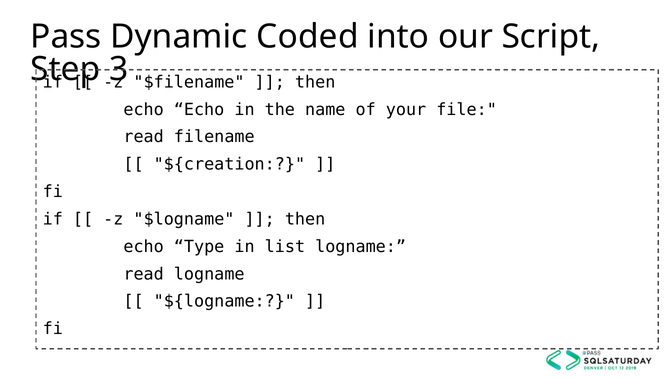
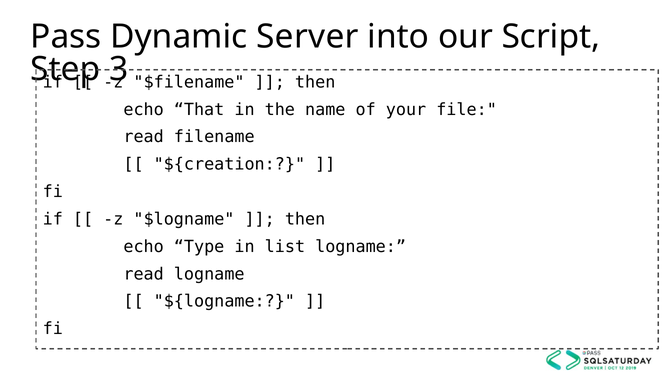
Coded: Coded -> Server (307, 37)
echo Echo: Echo -> That (199, 110)
